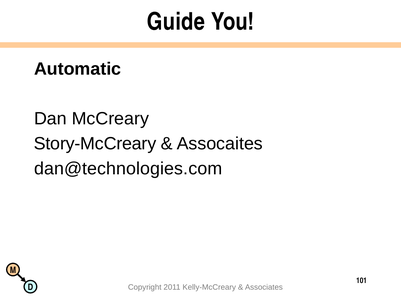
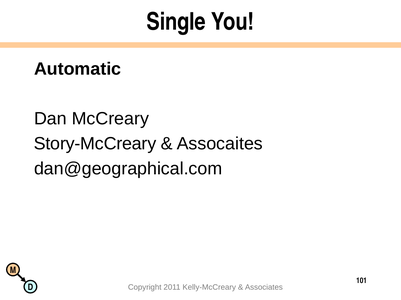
Guide: Guide -> Single (176, 22)
dan@technologies.com: dan@technologies.com -> dan@geographical.com (128, 169)
